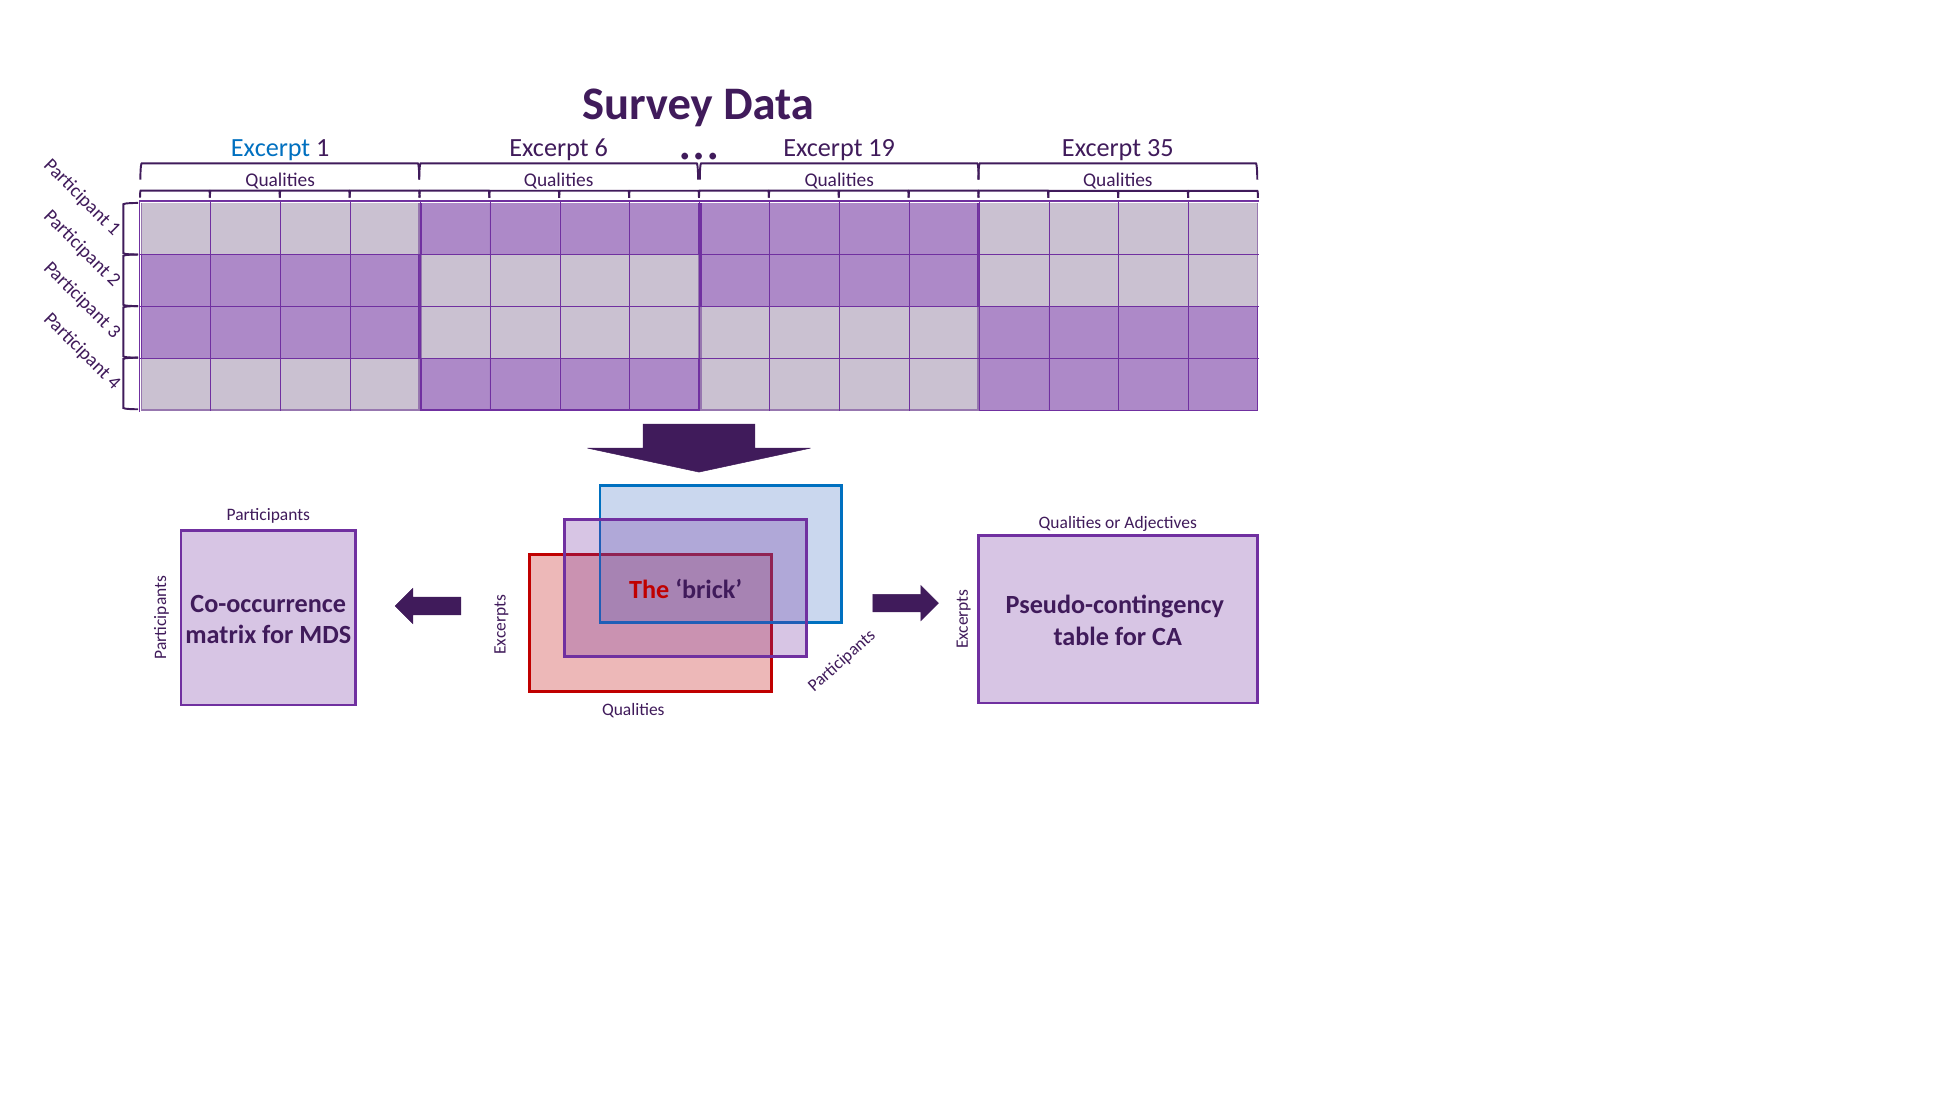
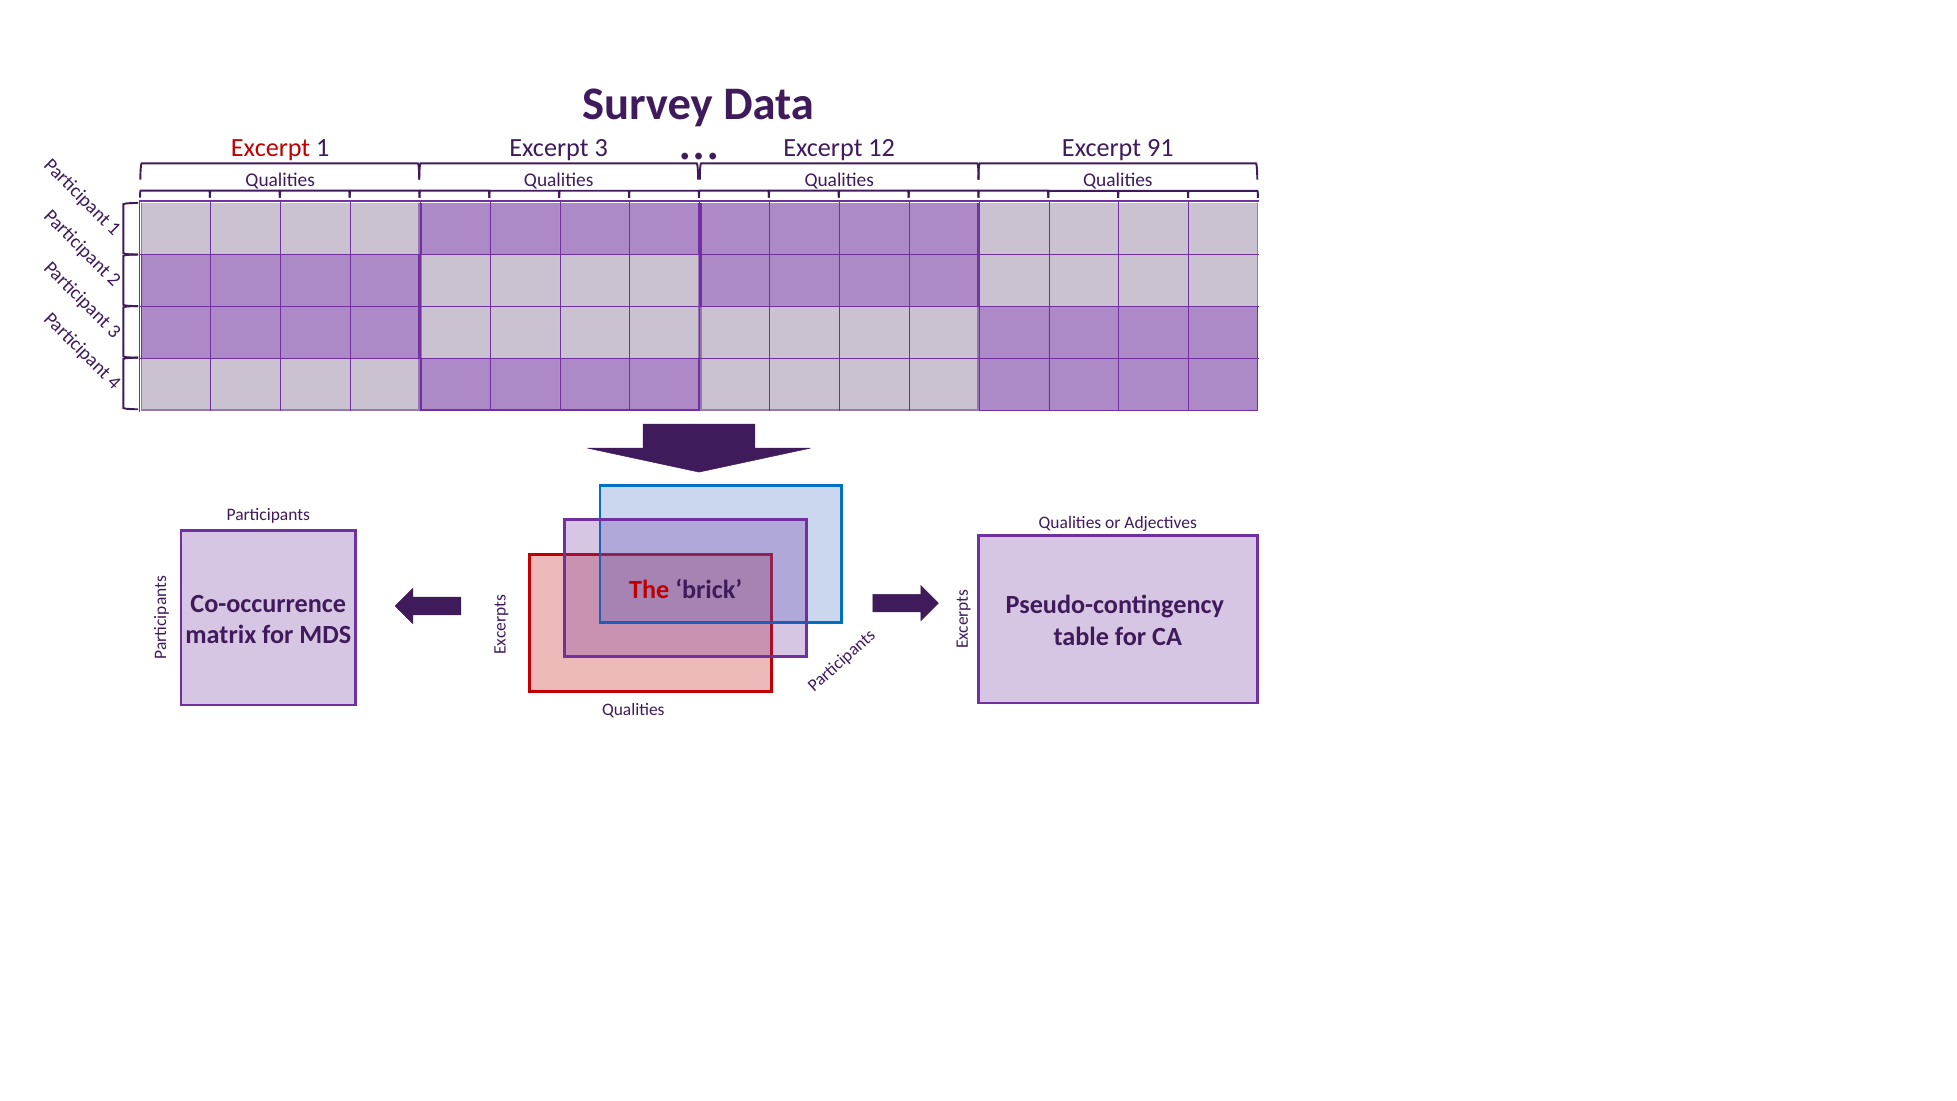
19: 19 -> 12 (882, 148)
Excerpt colour: blue -> red (271, 148)
Excerpt 6: 6 -> 3 (601, 148)
35: 35 -> 91 (1160, 148)
